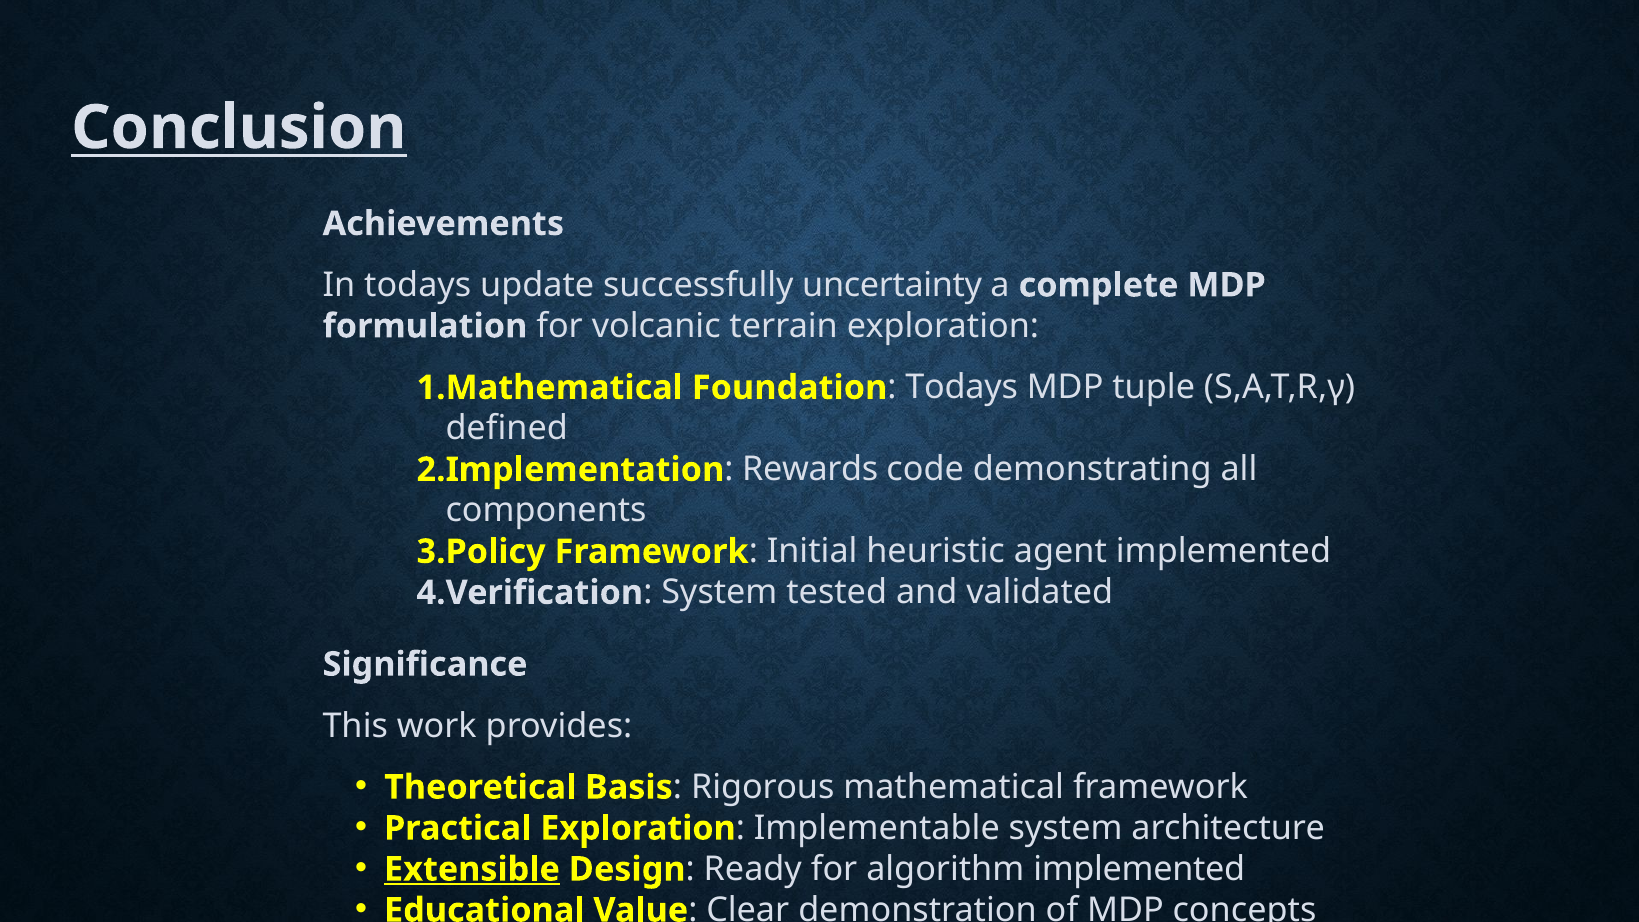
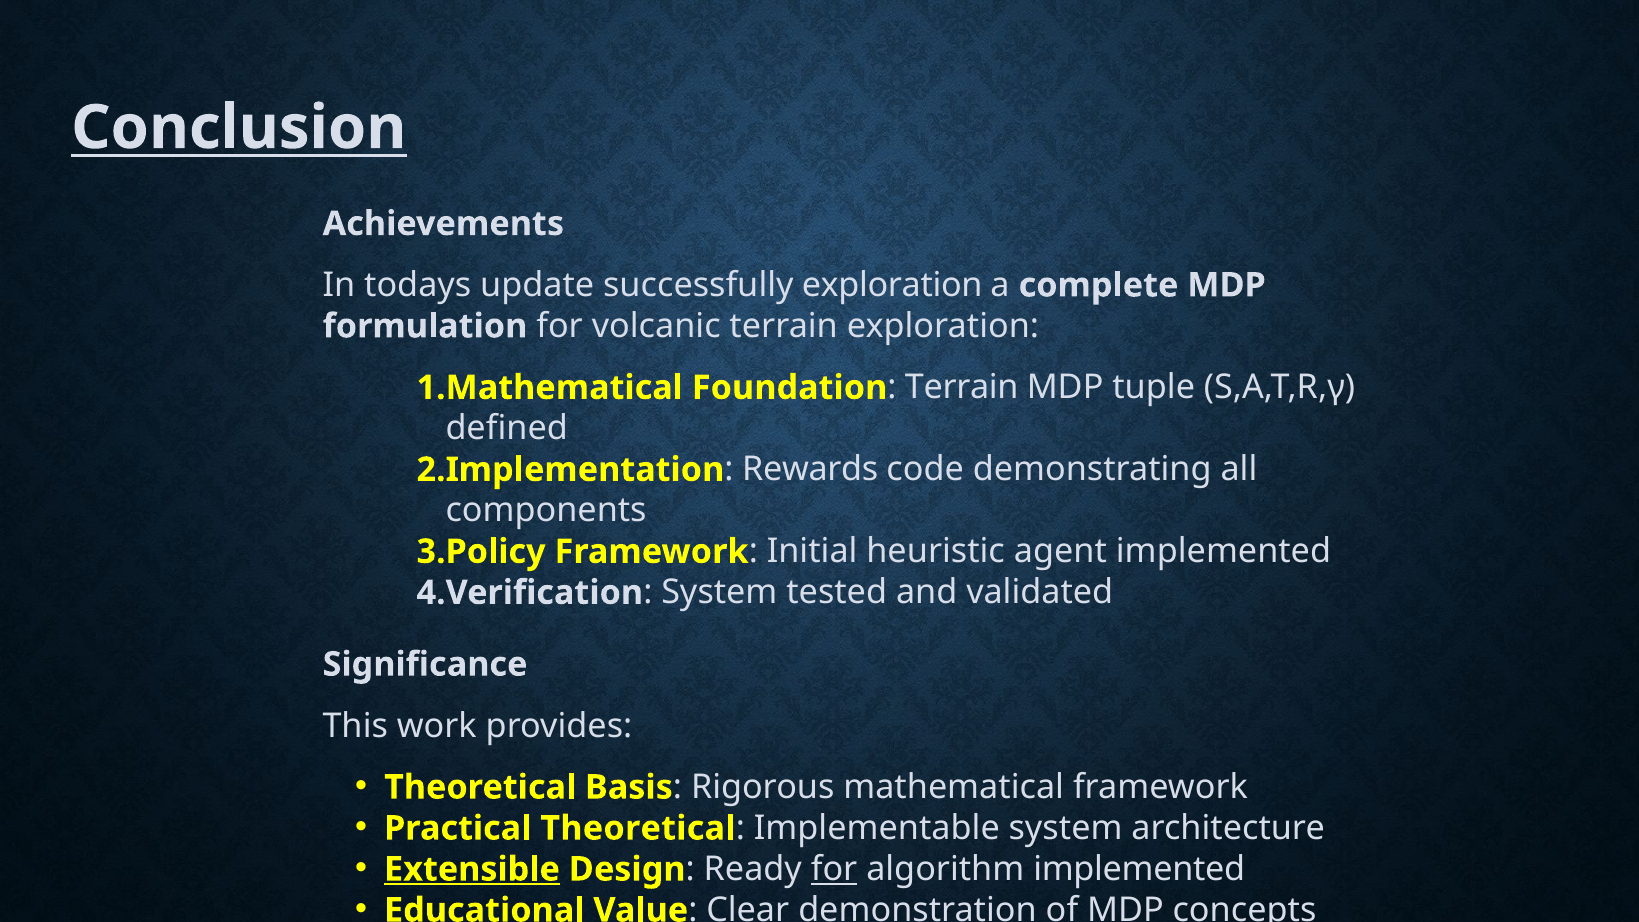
successfully uncertainty: uncertainty -> exploration (892, 285)
Todays: Todays -> Terrain (962, 388)
Practical Exploration: Exploration -> Theoretical (638, 828)
for underline: none -> present (834, 869)
